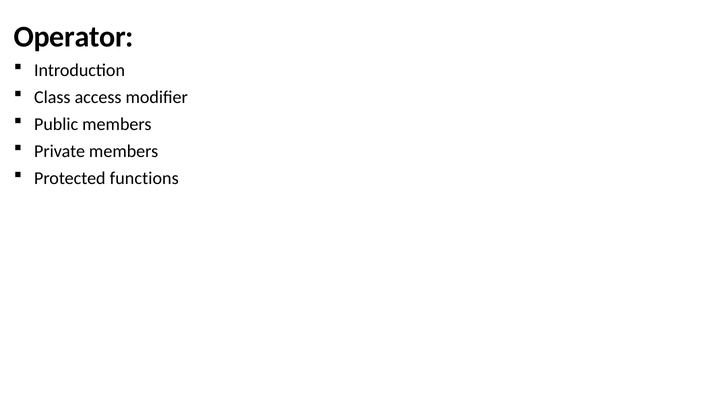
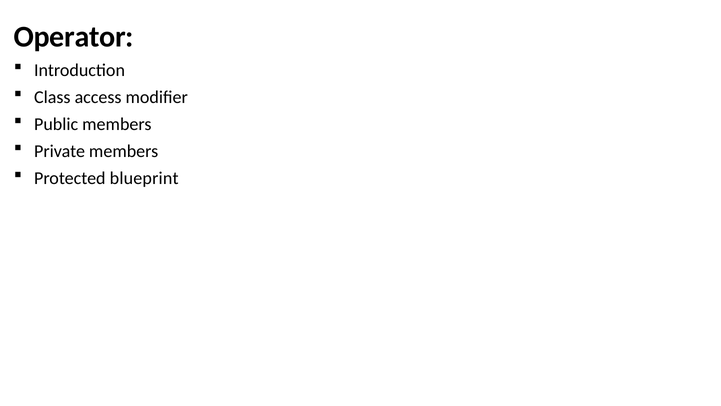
functions: functions -> blueprint (144, 178)
